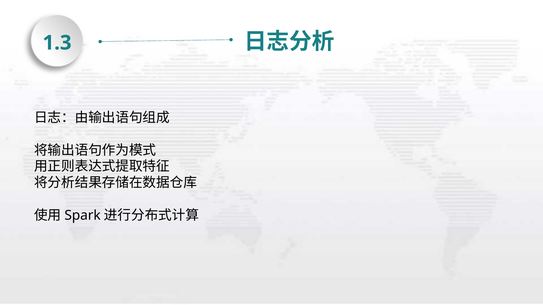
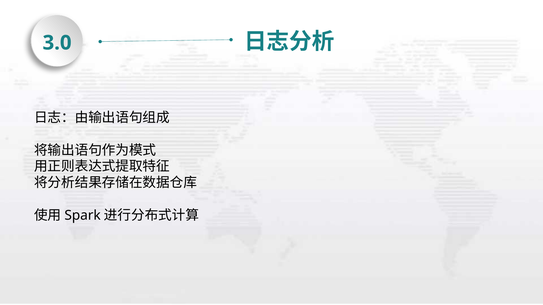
1.3: 1.3 -> 3.0 (57, 43)
